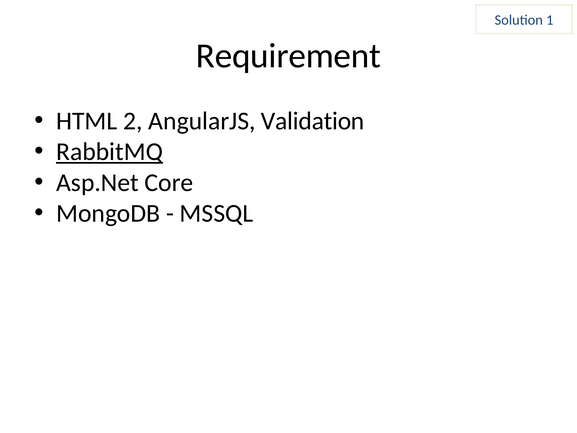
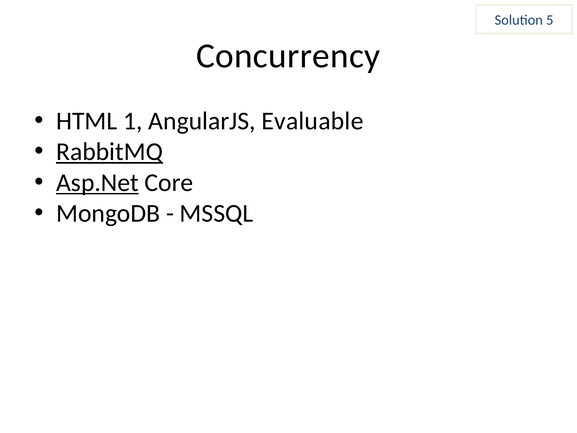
1: 1 -> 5 (550, 20)
Requirement: Requirement -> Concurrency (288, 56)
2: 2 -> 1 (133, 121)
Validation: Validation -> Evaluable (312, 121)
Asp.Net underline: none -> present (97, 183)
